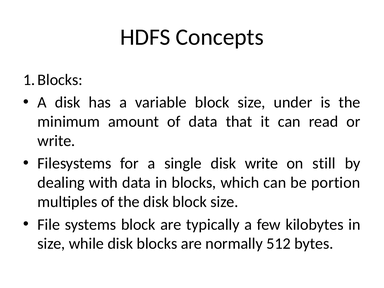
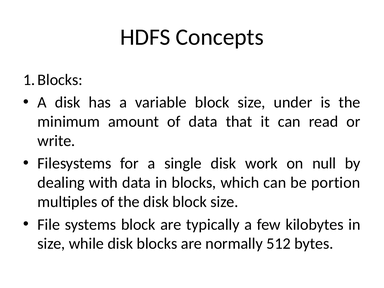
disk write: write -> work (261, 163)
still: still -> null (324, 163)
